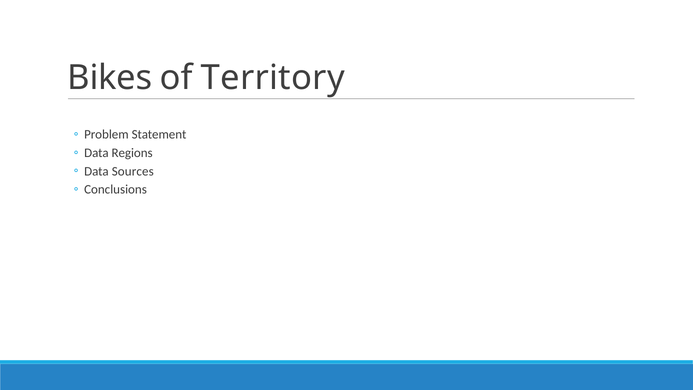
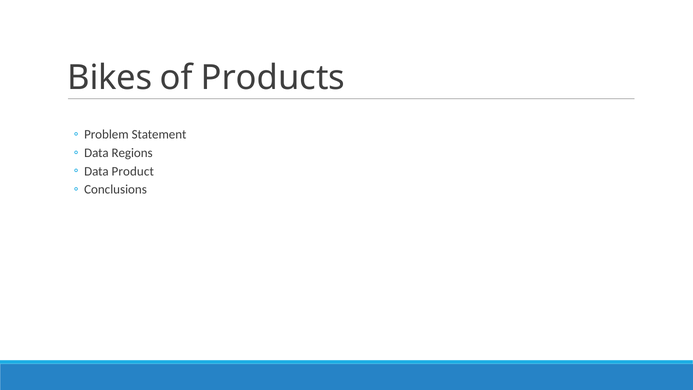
Territory: Territory -> Products (273, 78)
Sources: Sources -> Product (133, 171)
